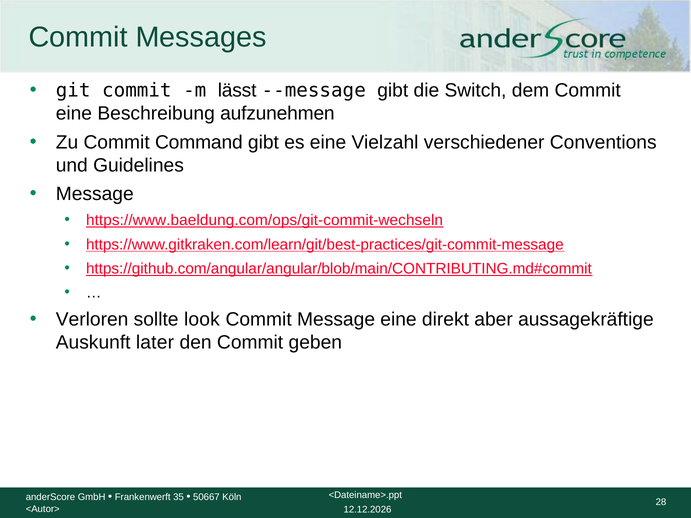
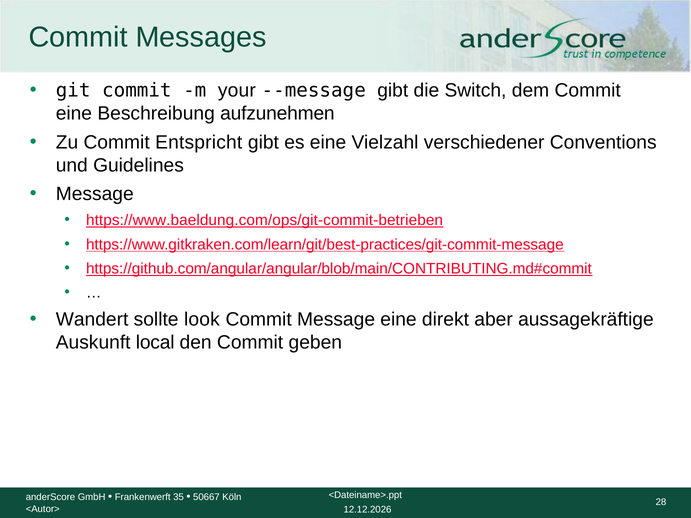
lässt: lässt -> your (237, 90)
Command: Command -> Entspricht (199, 142)
https://www.baeldung.com/ops/git-commit-wechseln: https://www.baeldung.com/ops/git-commit-wechseln -> https://www.baeldung.com/ops/git-commit-betrieben (265, 220)
Verloren: Verloren -> Wandert (92, 320)
later: later -> local (155, 343)
